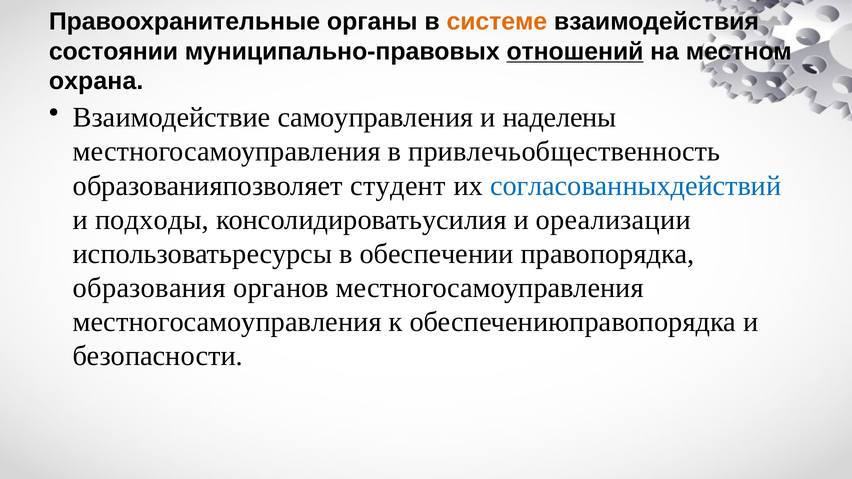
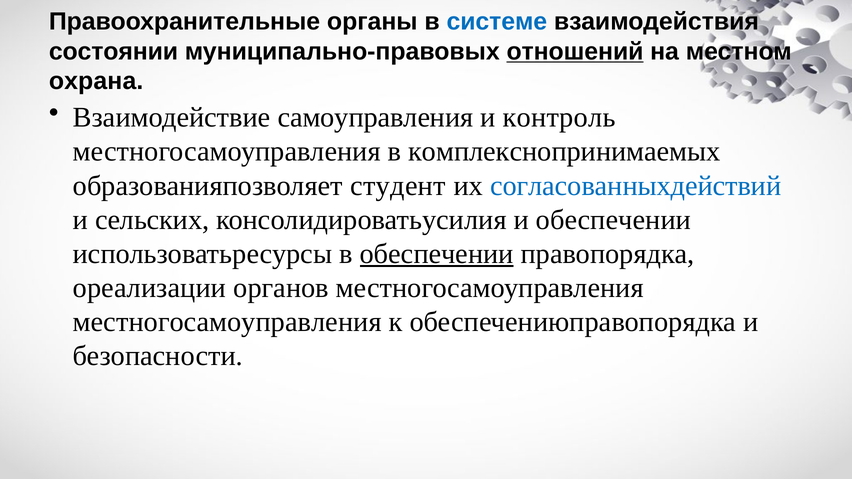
системе colour: orange -> blue (497, 22)
наделены: наделены -> контроль (559, 118)
привлечьобщественность: привлечьобщественность -> комплекснопринимаемых (564, 152)
подходы: подходы -> сельских (152, 220)
и ореализации: ореализации -> обеспечении (614, 220)
обеспечении underline: none -> present (437, 254)
образования: образования -> ореализации (149, 288)
